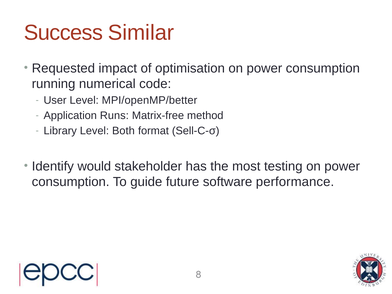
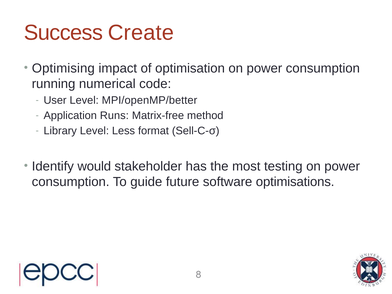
Similar: Similar -> Create (141, 33)
Requested: Requested -> Optimising (63, 68)
Both: Both -> Less (123, 131)
performance: performance -> optimisations (295, 182)
